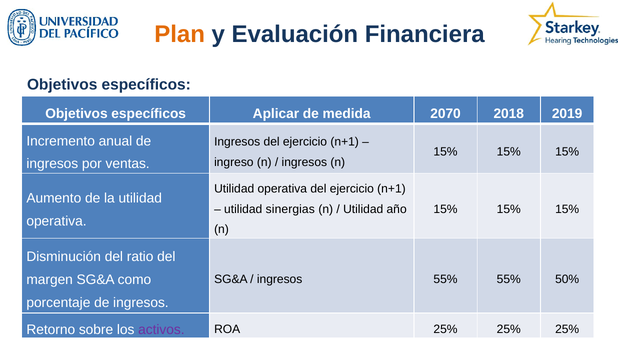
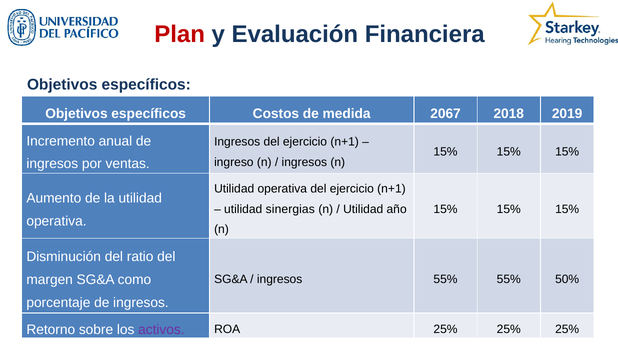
Plan colour: orange -> red (180, 34)
Aplicar: Aplicar -> Costos (276, 114)
2070: 2070 -> 2067 (446, 114)
